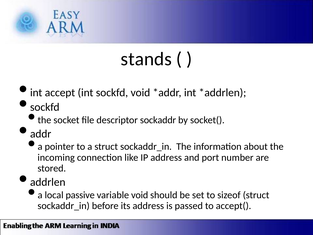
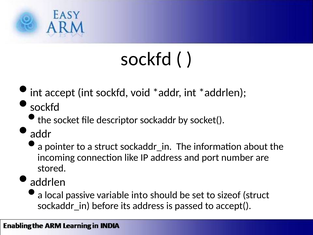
stands: stands -> sockfd (146, 59)
variable void: void -> into (140, 195)
